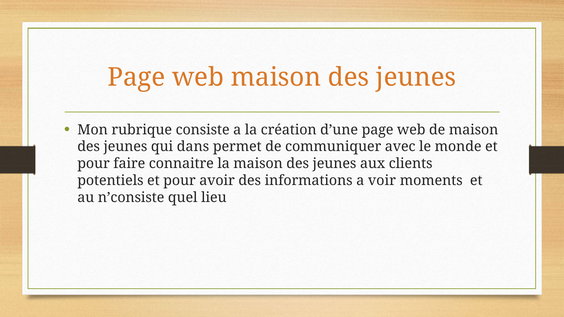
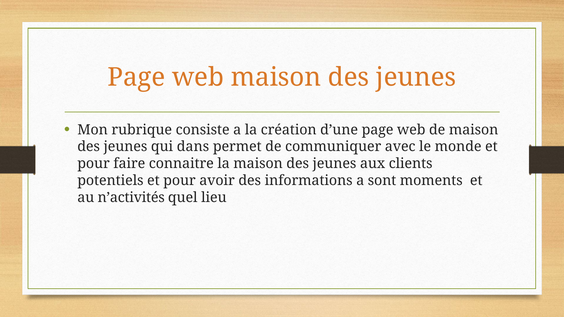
voir: voir -> sont (382, 181)
n’consiste: n’consiste -> n’activités (131, 198)
